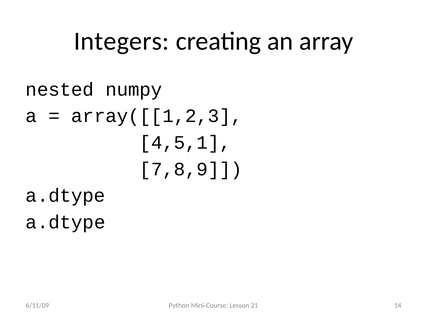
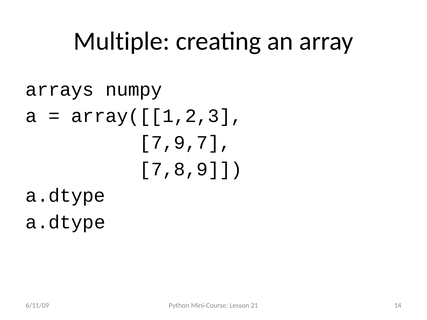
Integers: Integers -> Multiple (122, 41)
nested: nested -> arrays (60, 90)
4,5,1: 4,5,1 -> 7,9,7 (185, 143)
